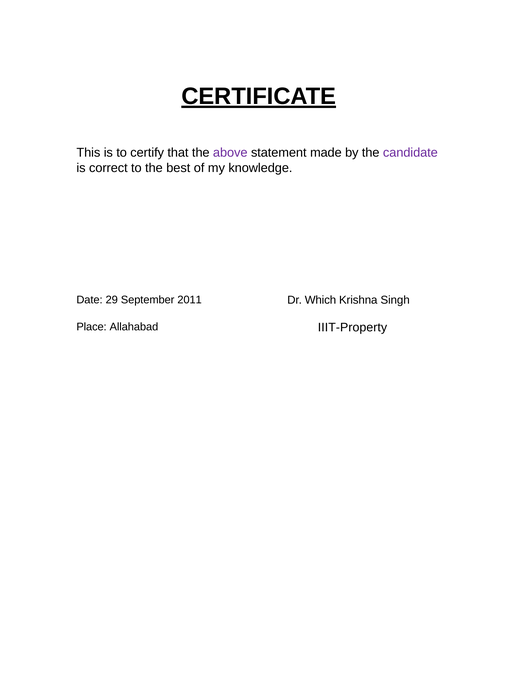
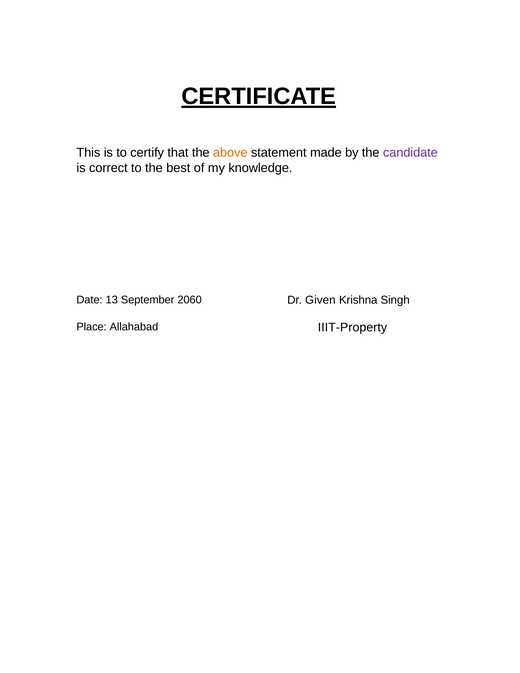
above colour: purple -> orange (230, 153)
29: 29 -> 13 (112, 300)
2011: 2011 -> 2060 (190, 300)
Which: Which -> Given (320, 300)
